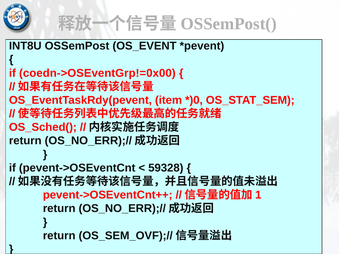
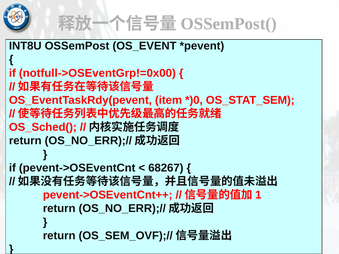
coedn->OSEventGrp!=0x00: coedn->OSEventGrp!=0x00 -> notfull->OSEventGrp!=0x00 (97, 73)
59328: 59328 -> 68267 (166, 168)
